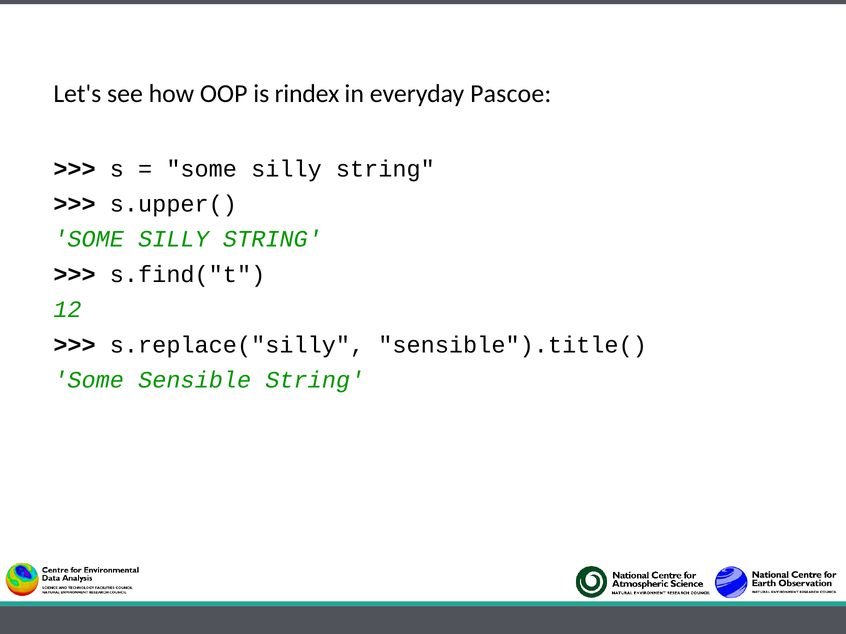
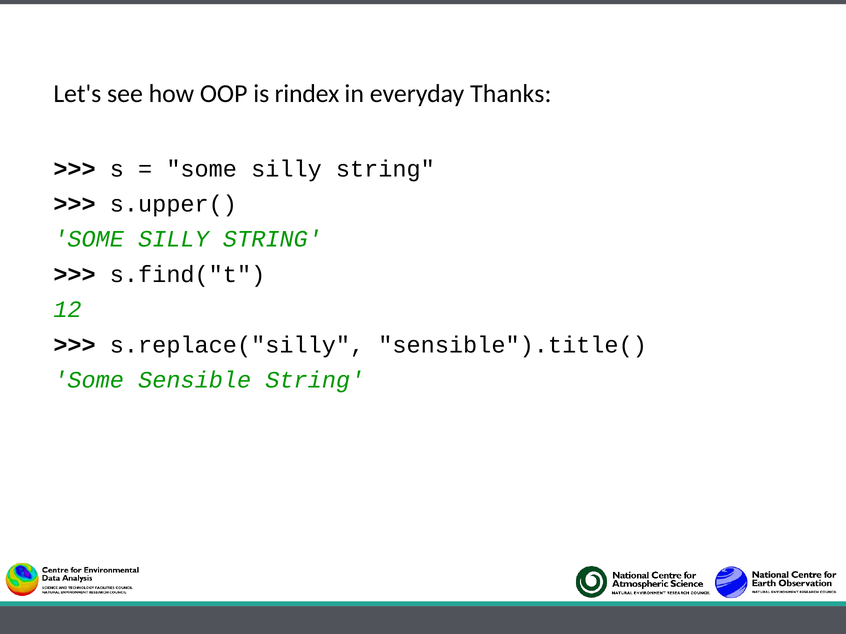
Pascoe: Pascoe -> Thanks (511, 94)
